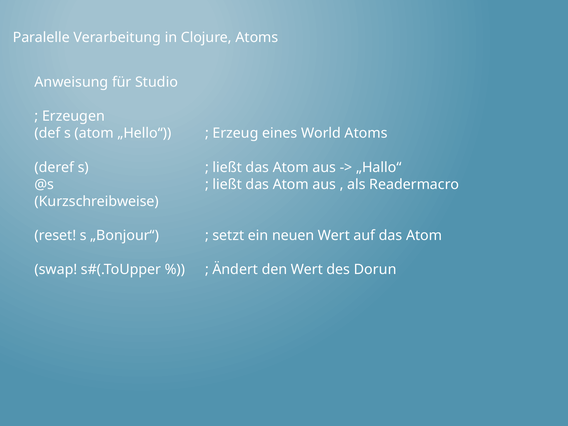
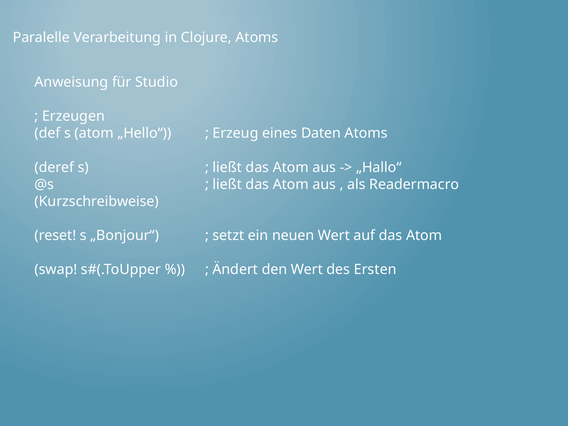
World: World -> Daten (321, 133)
Dorun: Dorun -> Ersten (375, 270)
